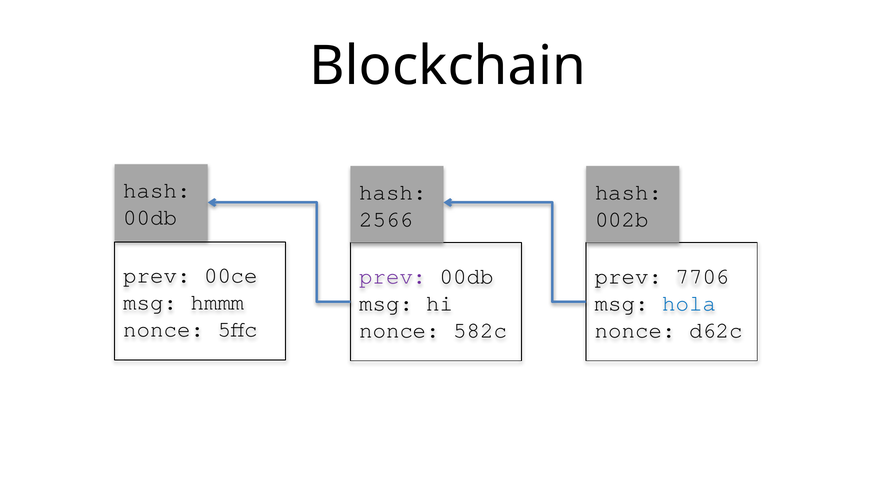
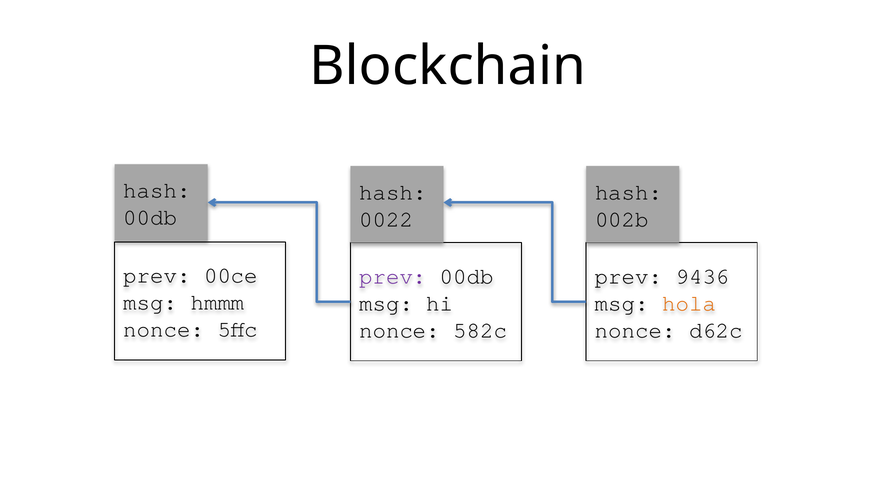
2566: 2566 -> 0022 (386, 219)
7706: 7706 -> 9436 (703, 276)
hola colour: blue -> orange (689, 303)
